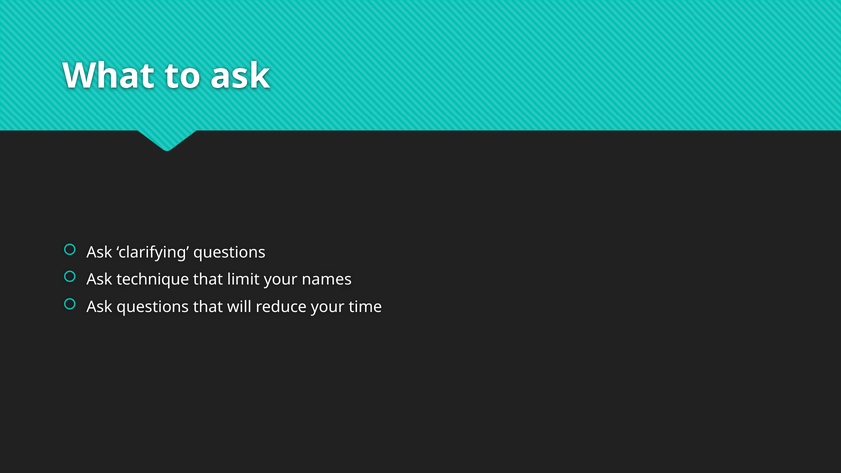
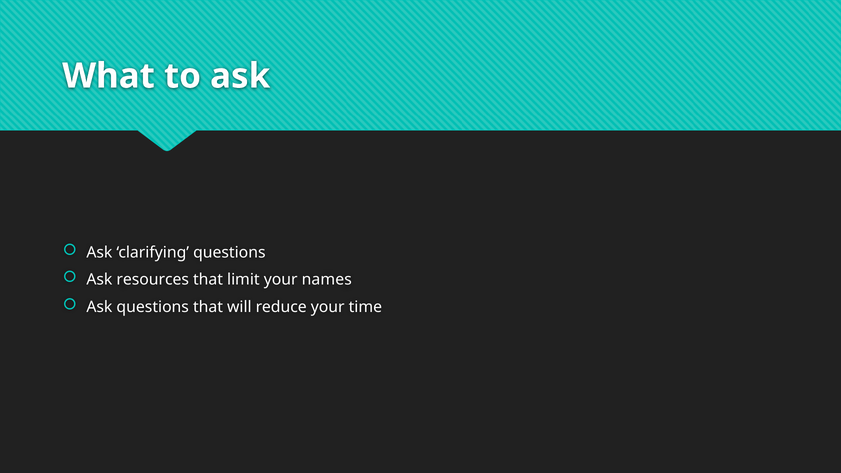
technique: technique -> resources (153, 280)
